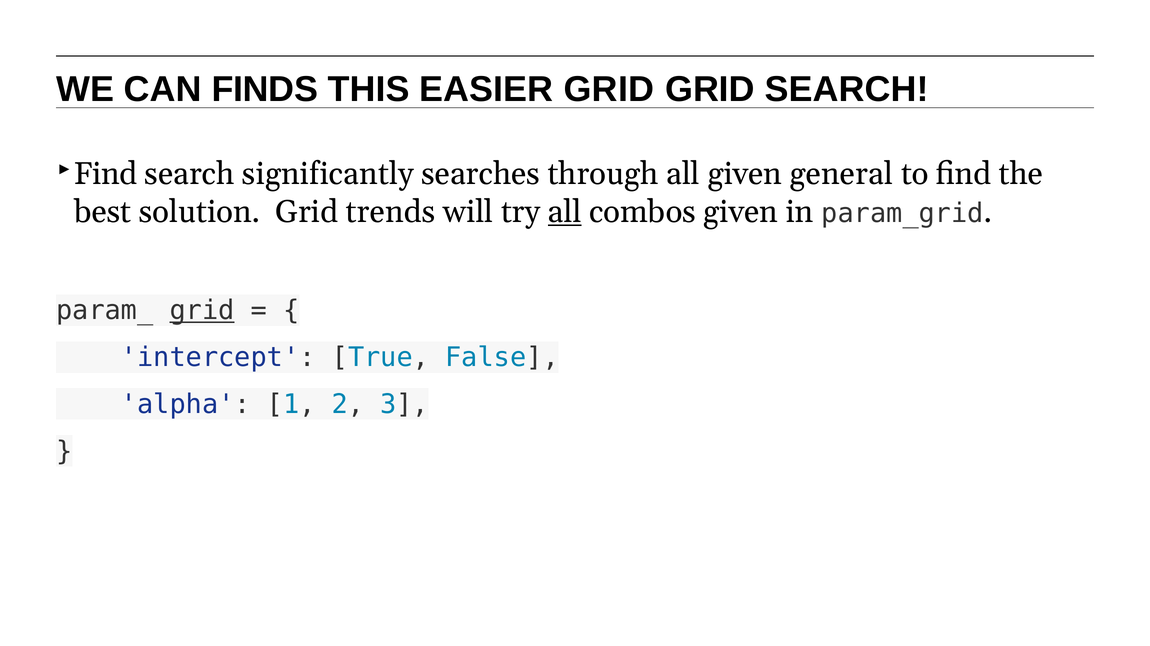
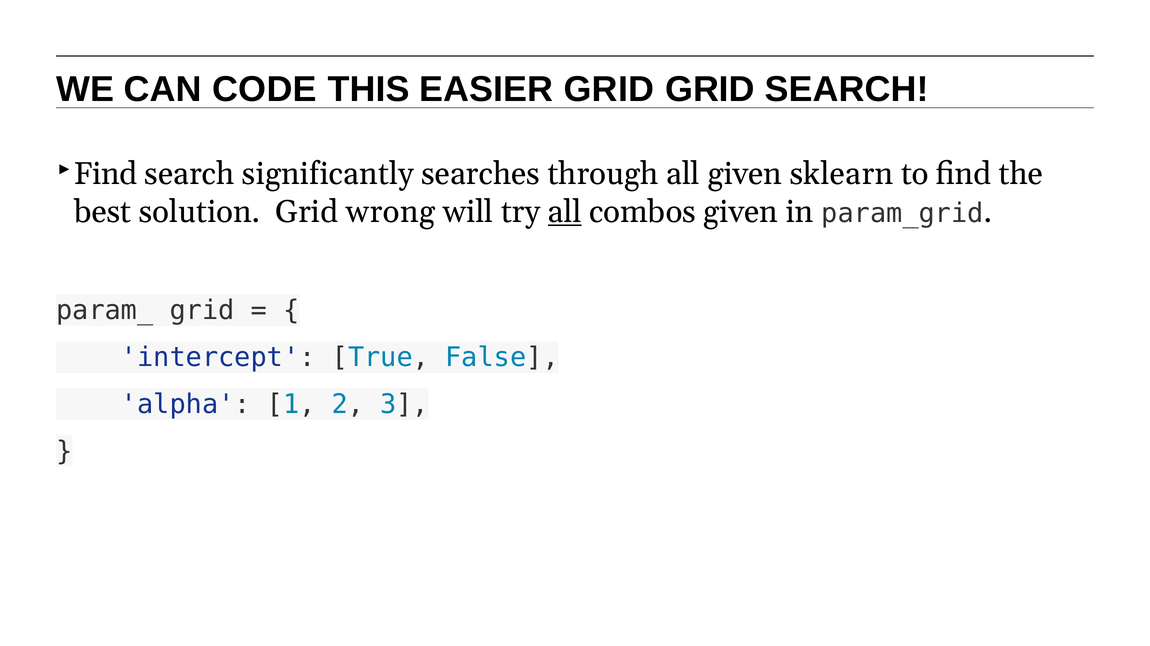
FINDS: FINDS -> CODE (264, 89)
general: general -> sklearn (841, 174)
trends: trends -> wrong (391, 212)
grid underline: present -> none (202, 310)
